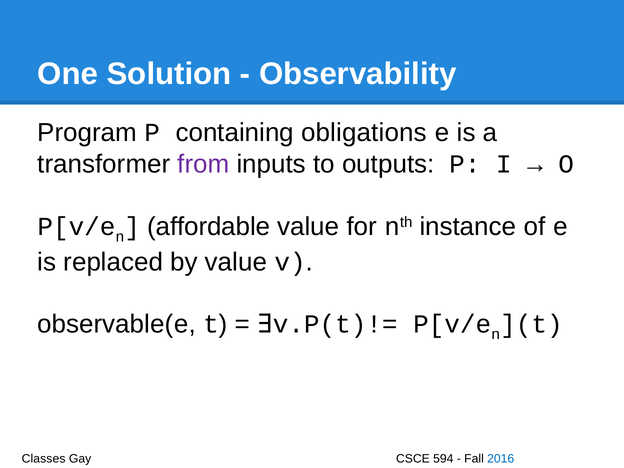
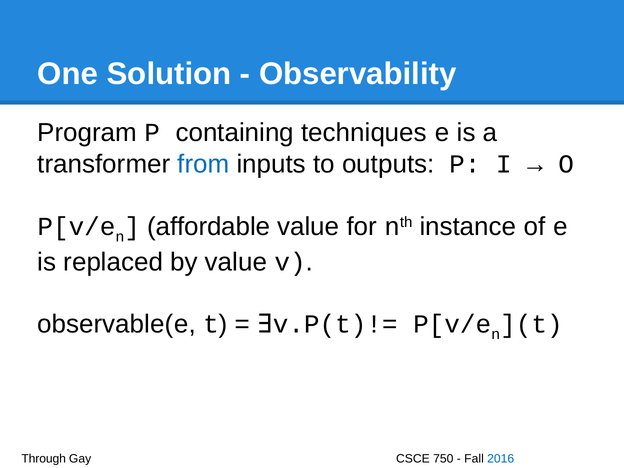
obligations: obligations -> techniques (364, 133)
from colour: purple -> blue (203, 164)
Classes: Classes -> Through (44, 459)
594: 594 -> 750 (443, 459)
